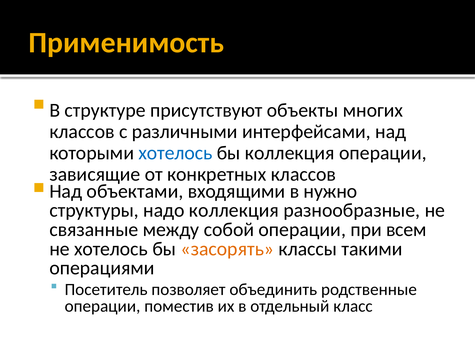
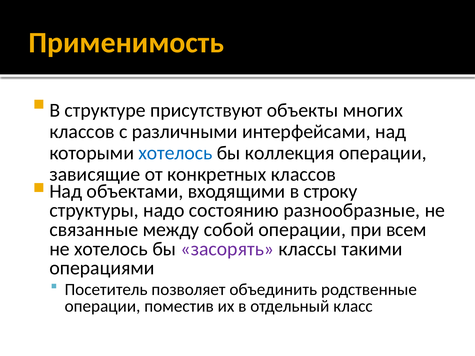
нужно: нужно -> строку (331, 191)
надо коллекция: коллекция -> состоянию (234, 211)
засорять colour: orange -> purple (227, 249)
